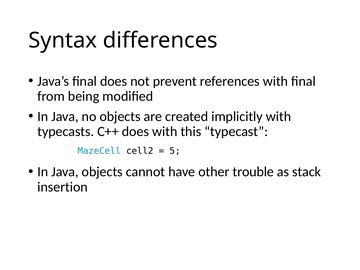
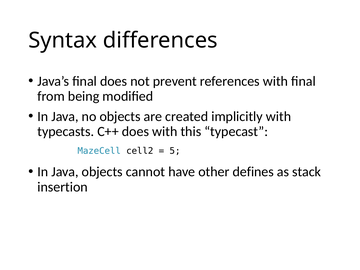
trouble: trouble -> defines (253, 172)
